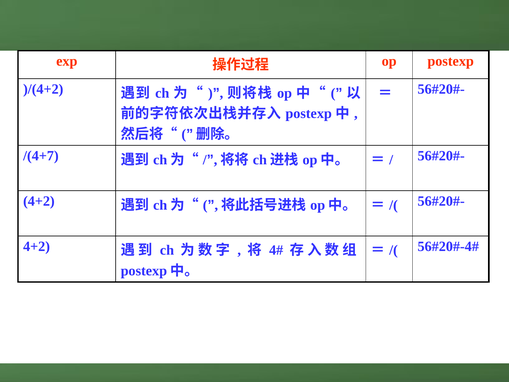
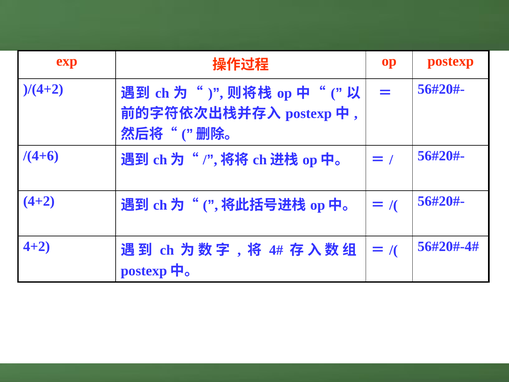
/(4+7: /(4+7 -> /(4+6 (41, 156)
